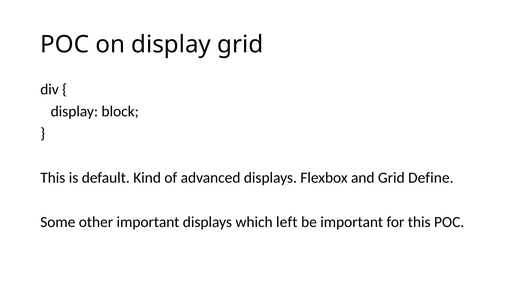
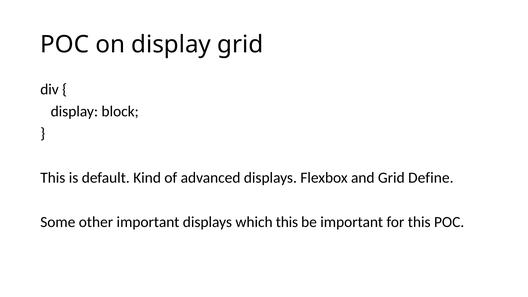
which left: left -> this (287, 222)
